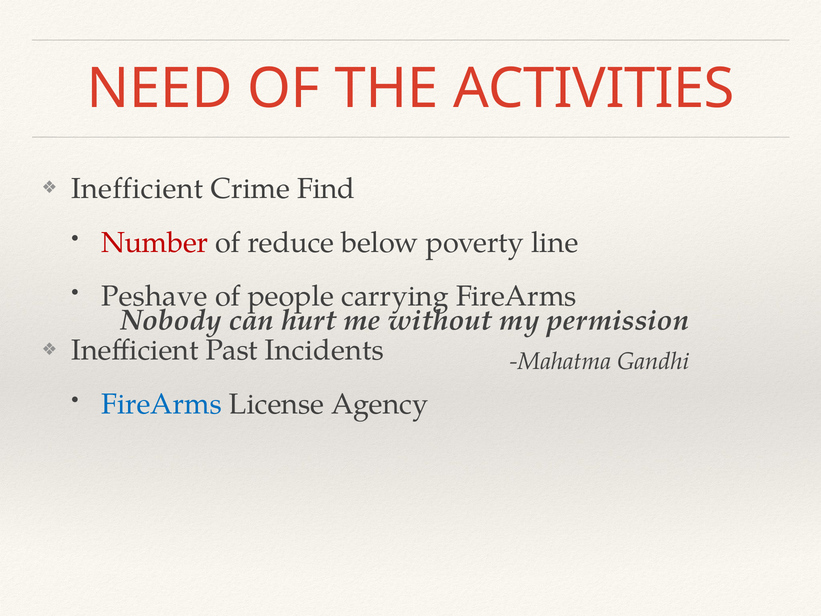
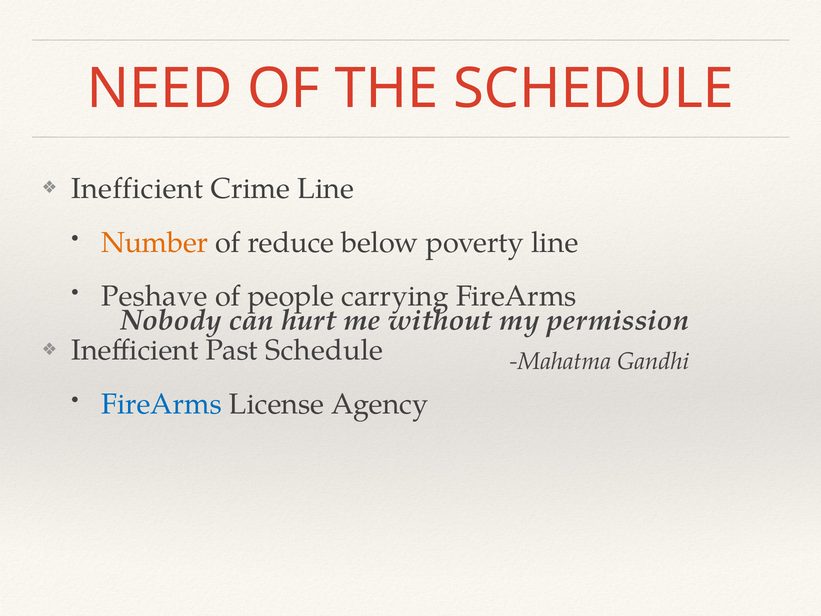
THE ACTIVITIES: ACTIVITIES -> SCHEDULE (594, 89)
Crime Find: Find -> Line (326, 189)
Number colour: red -> orange (155, 242)
Past Incidents: Incidents -> Schedule (324, 350)
